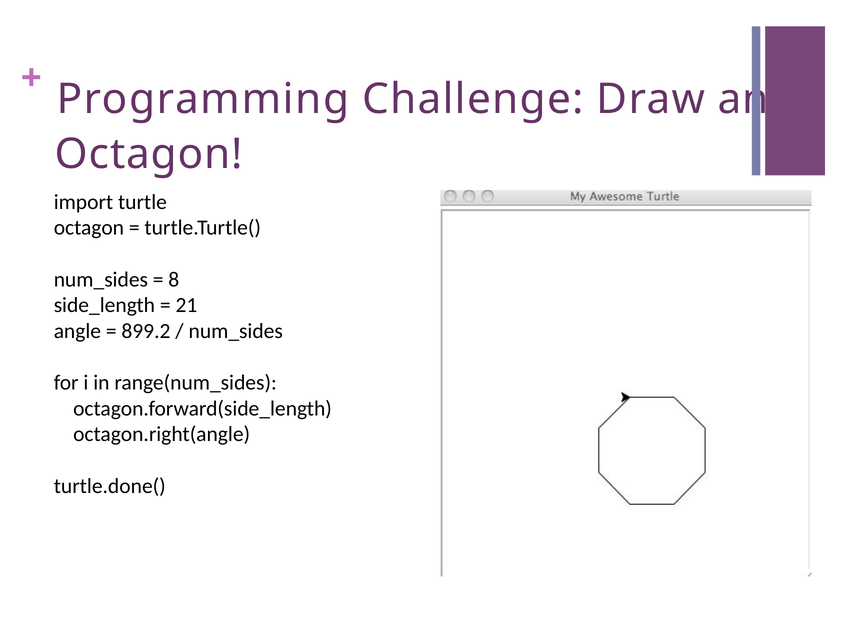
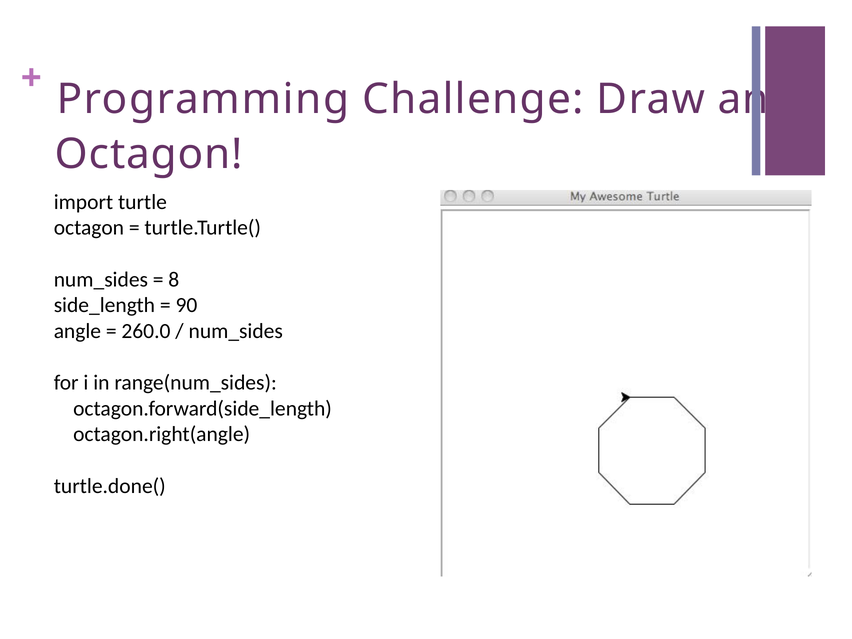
21: 21 -> 90 (186, 306)
899.2: 899.2 -> 260.0 (146, 331)
